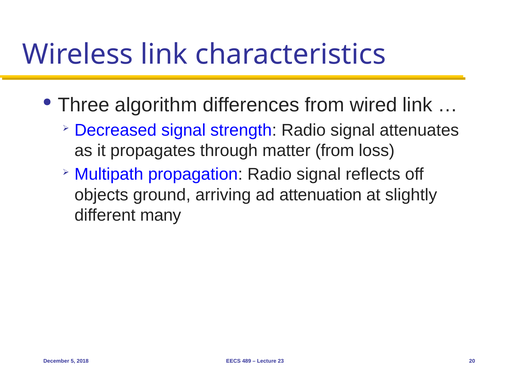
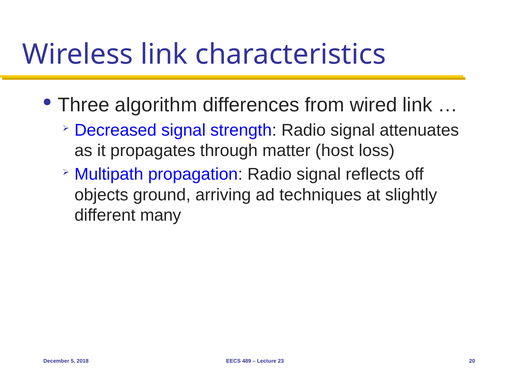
matter from: from -> host (335, 151)
attenuation: attenuation -> techniques (320, 195)
